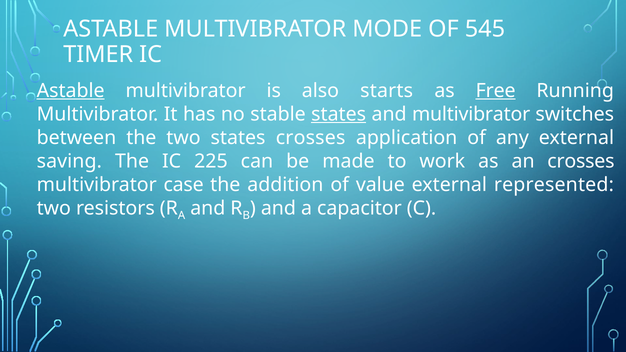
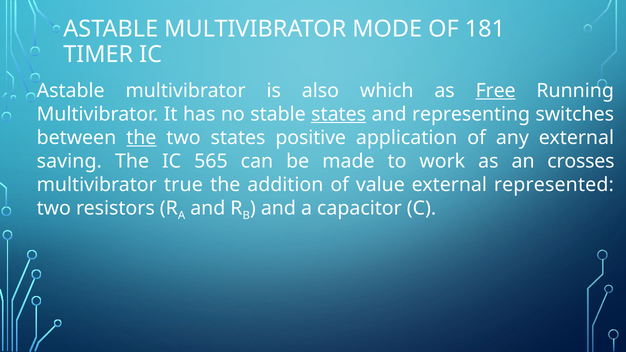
545: 545 -> 181 (485, 29)
Astable underline: present -> none (71, 91)
starts: starts -> which (387, 91)
and multivibrator: multivibrator -> representing (471, 114)
the underline: none -> present (141, 138)
states crosses: crosses -> positive (311, 138)
225: 225 -> 565 (211, 161)
case: case -> true (183, 185)
